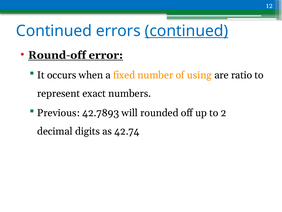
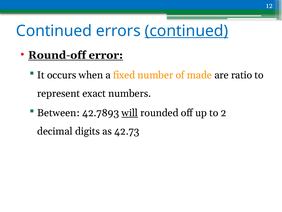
using: using -> made (199, 75)
Previous: Previous -> Between (58, 113)
will underline: none -> present (130, 113)
42.74: 42.74 -> 42.73 (127, 131)
